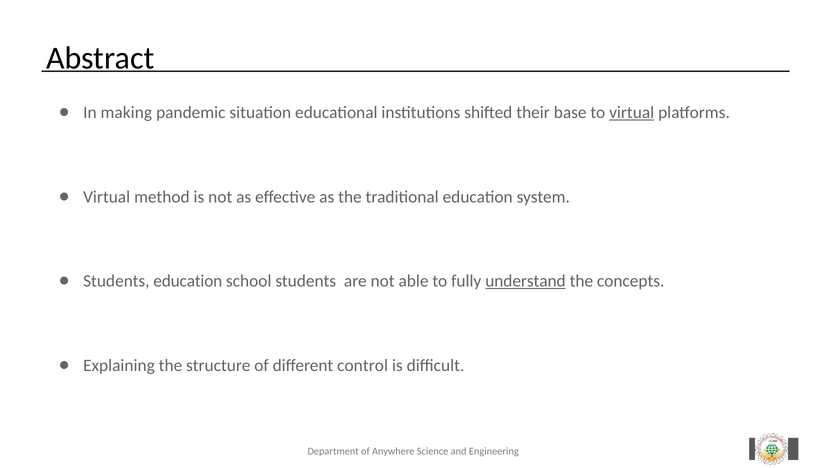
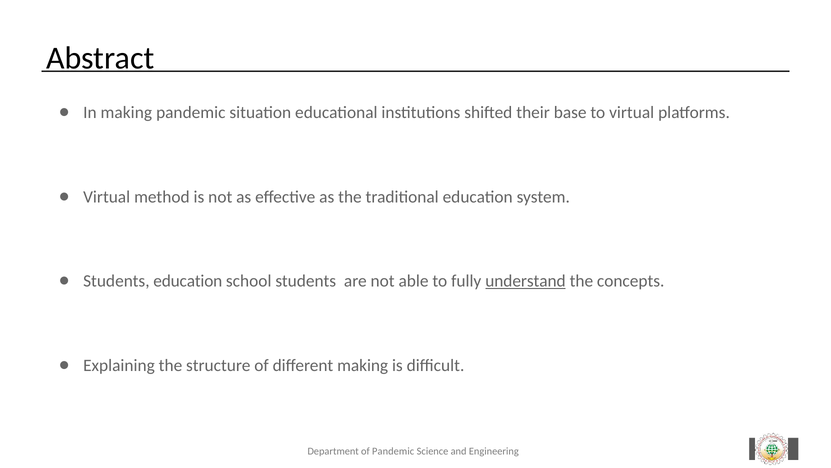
virtual underline: present -> none (632, 113)
different control: control -> making (363, 365)
of Anywhere: Anywhere -> Pandemic (393, 451)
